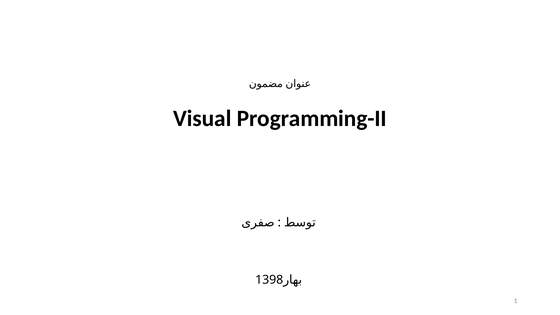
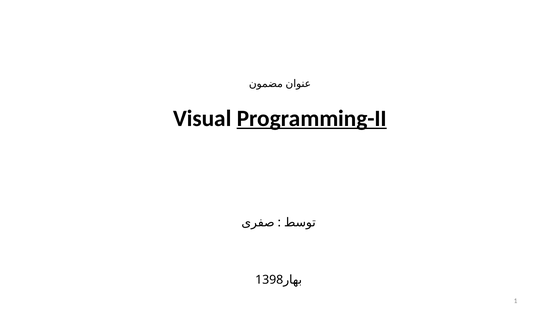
Programming-II underline: none -> present (312, 118)
